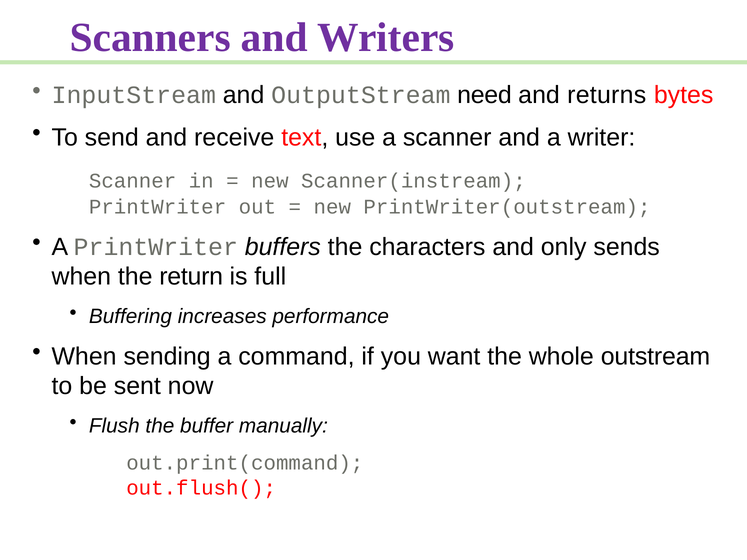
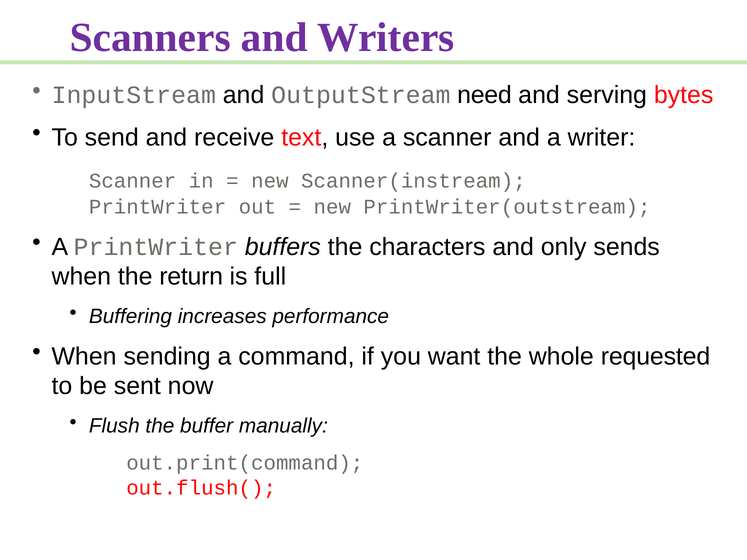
returns: returns -> serving (607, 95)
outstream: outstream -> requested (656, 356)
